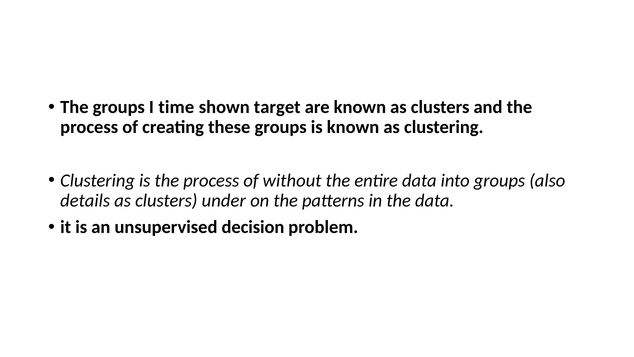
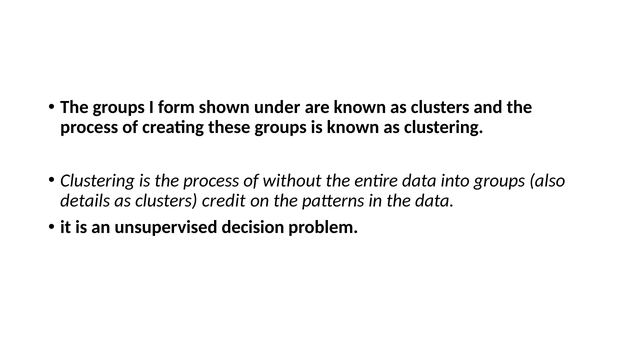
time: time -> form (176, 107)
target: target -> under (277, 107)
under: under -> credit (224, 200)
